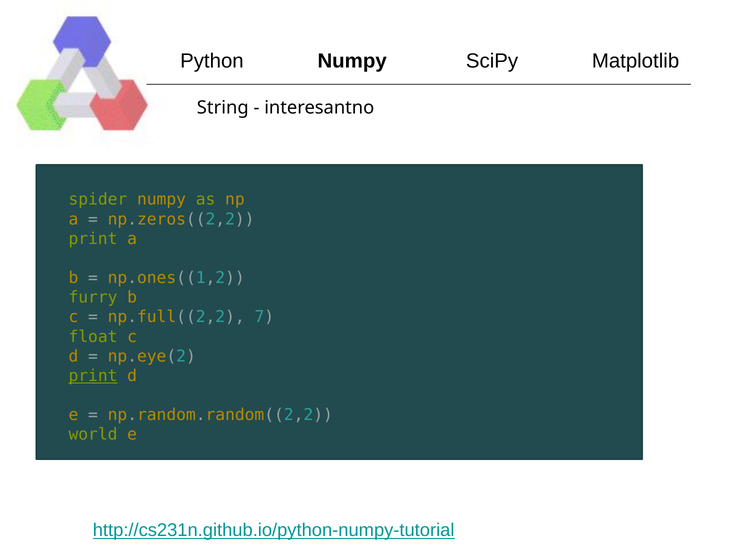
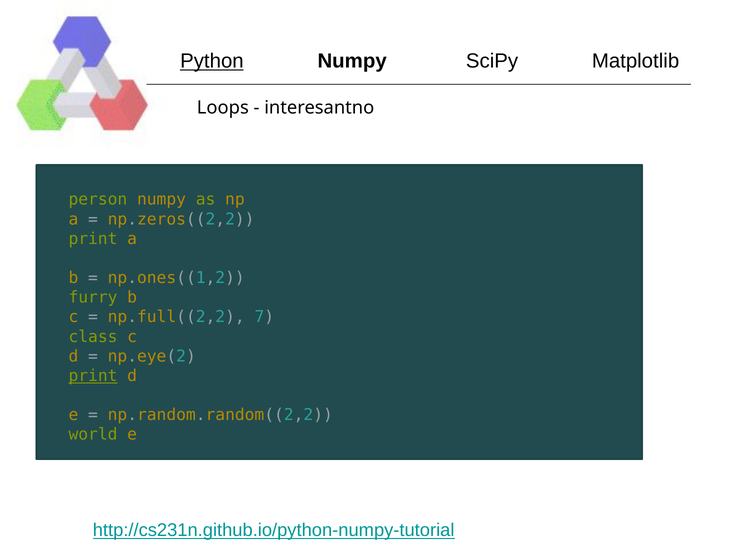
Python underline: none -> present (212, 61)
String: String -> Loops (223, 108)
spider: spider -> person (98, 199)
float: float -> class (93, 336)
